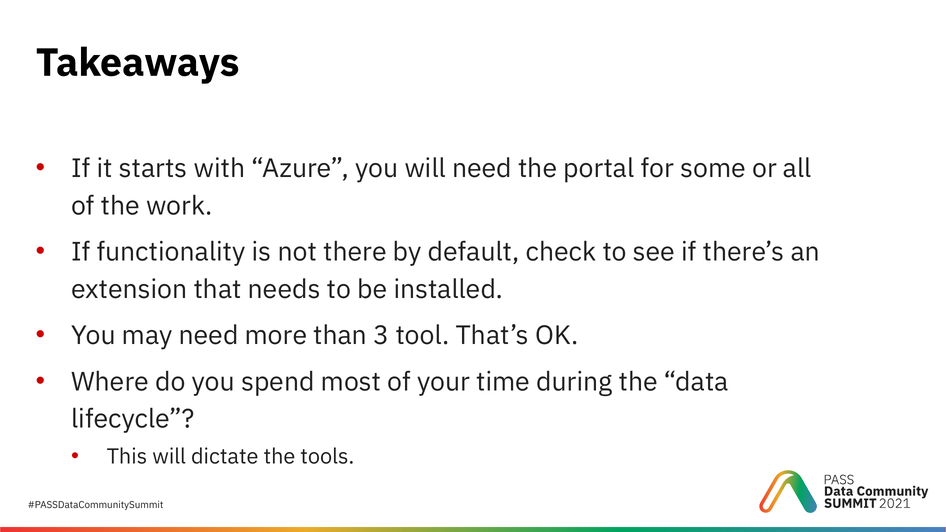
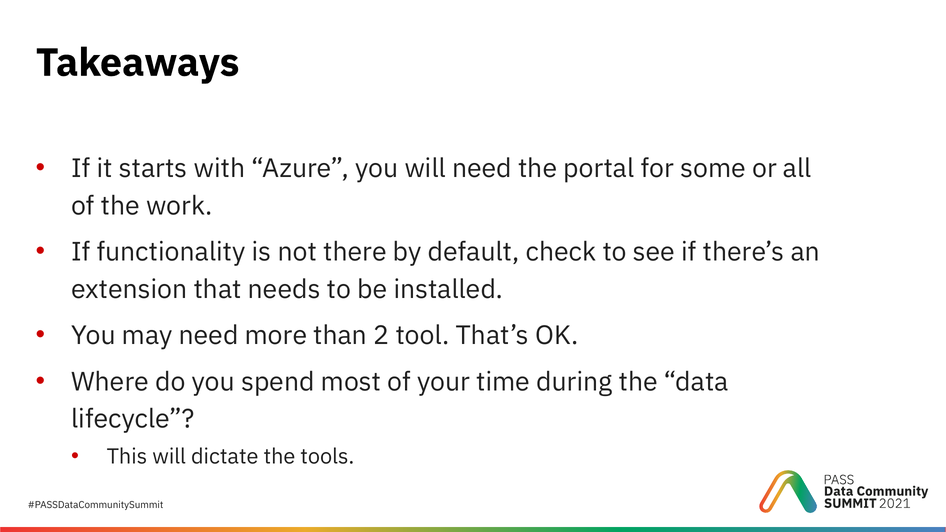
3: 3 -> 2 (381, 336)
